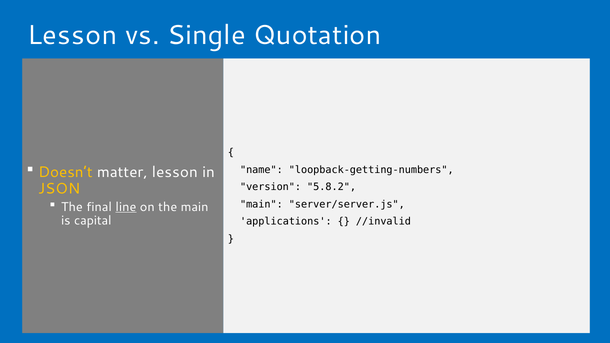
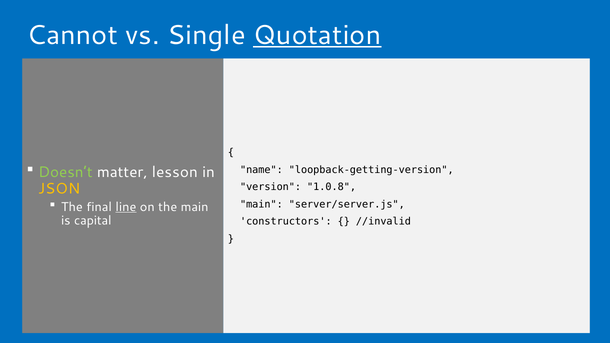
Lesson: Lesson -> Cannot (72, 35)
Quotation underline: none -> present (317, 35)
Doesn’t colour: yellow -> light green (65, 172)
loopback-getting-numbers: loopback-getting-numbers -> loopback-getting-version (371, 170)
5.8.2: 5.8.2 -> 1.0.8 (332, 187)
applications: applications -> constructors (286, 222)
